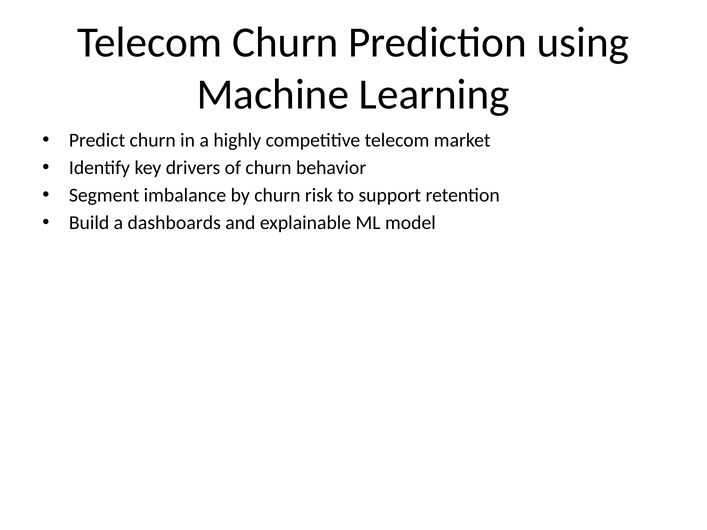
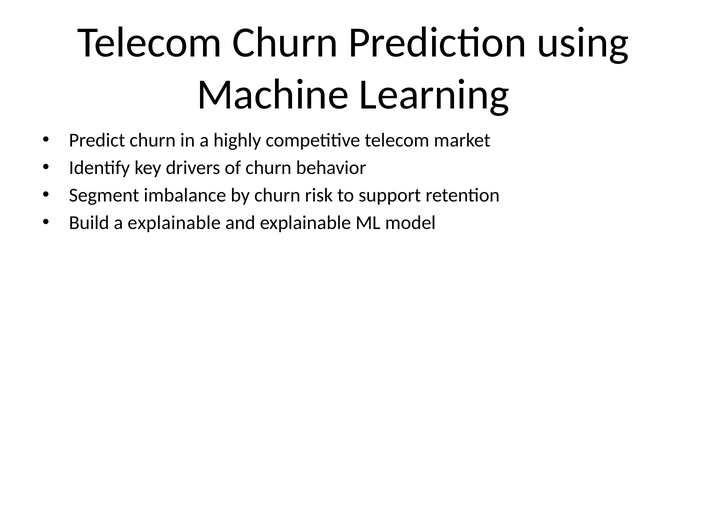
a dashboards: dashboards -> explainable (174, 223)
